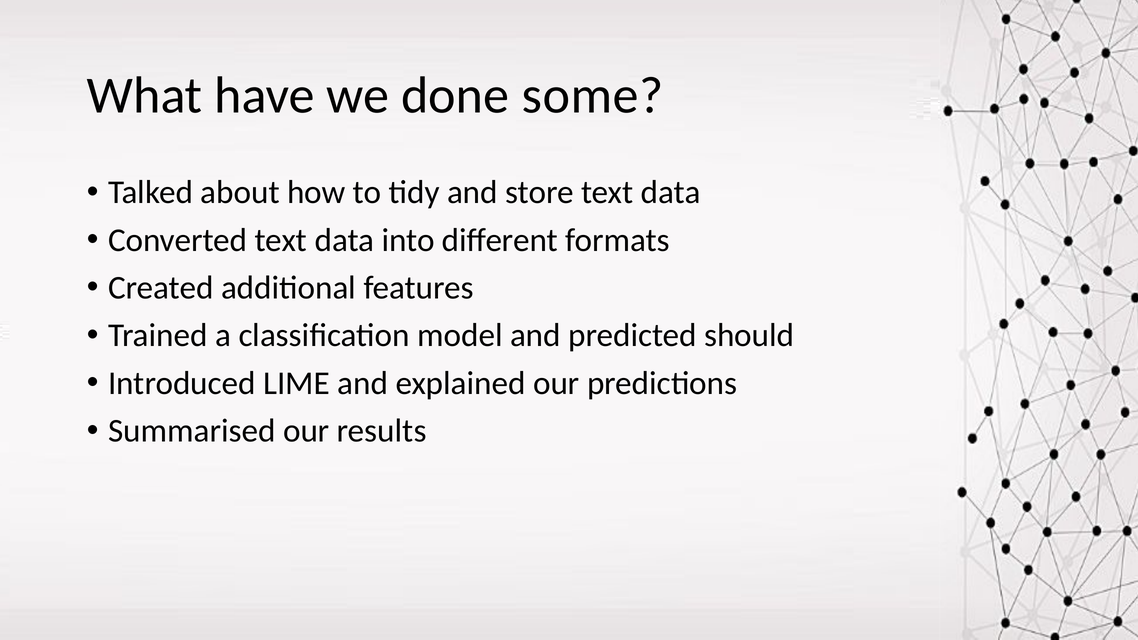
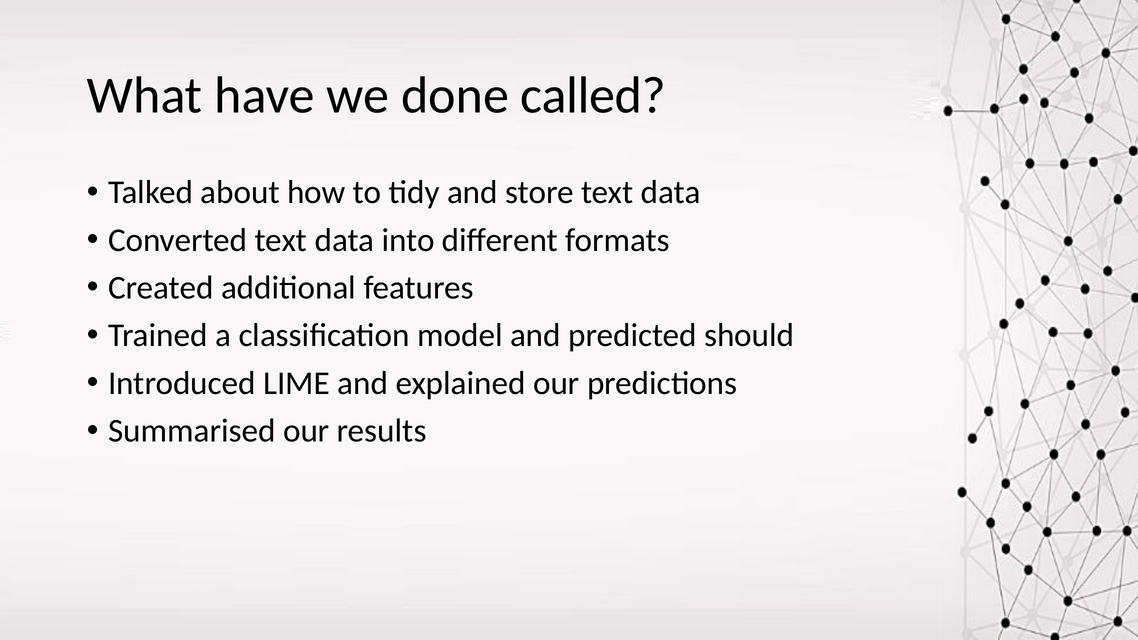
some: some -> called (593, 96)
